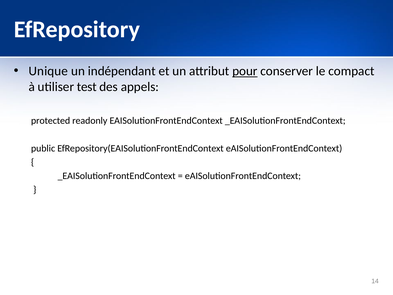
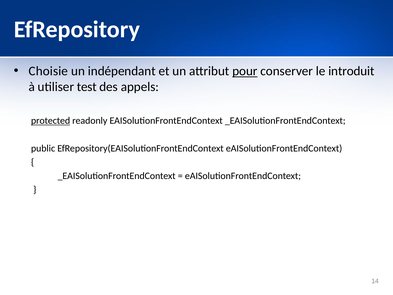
Unique: Unique -> Choisie (48, 71)
compact: compact -> introduit (351, 71)
protected underline: none -> present (51, 121)
